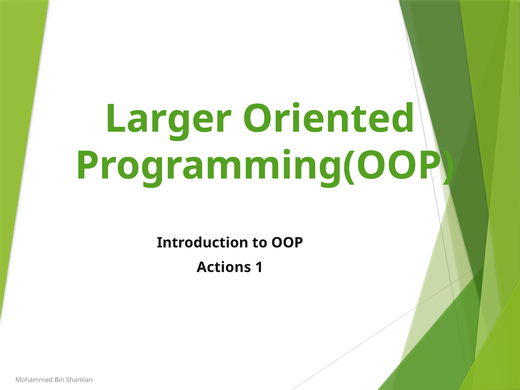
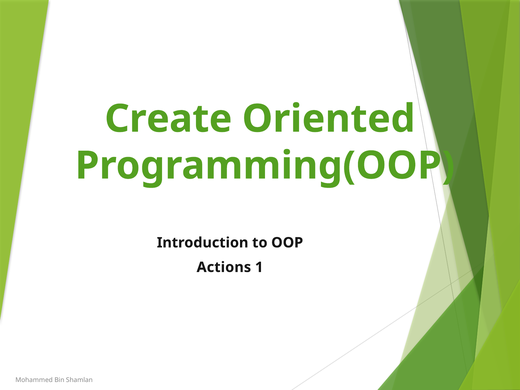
Larger: Larger -> Create (168, 119)
